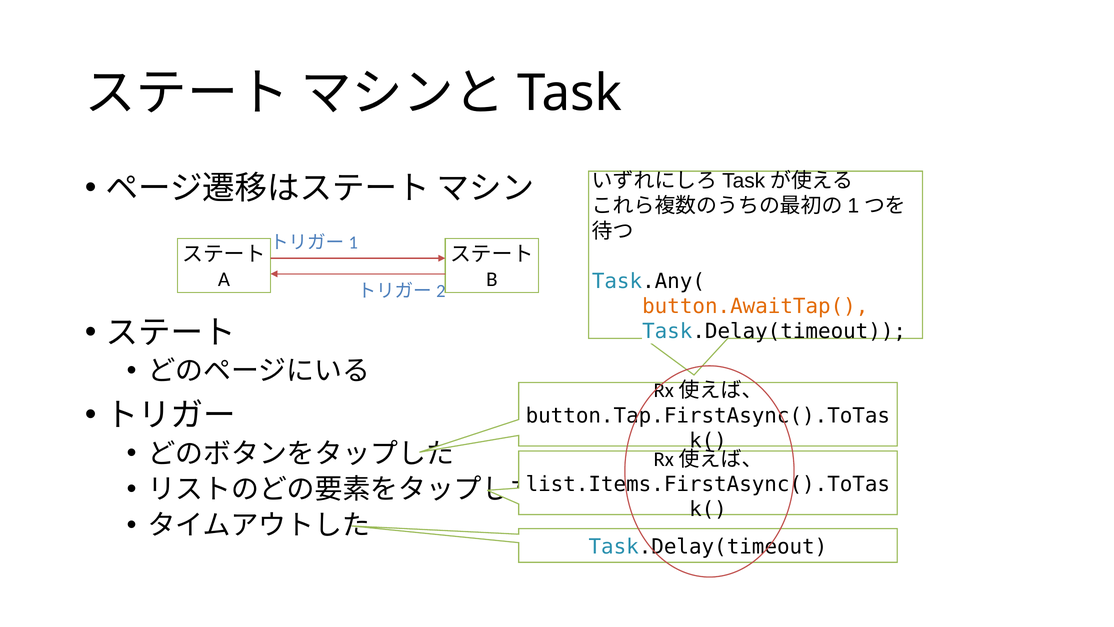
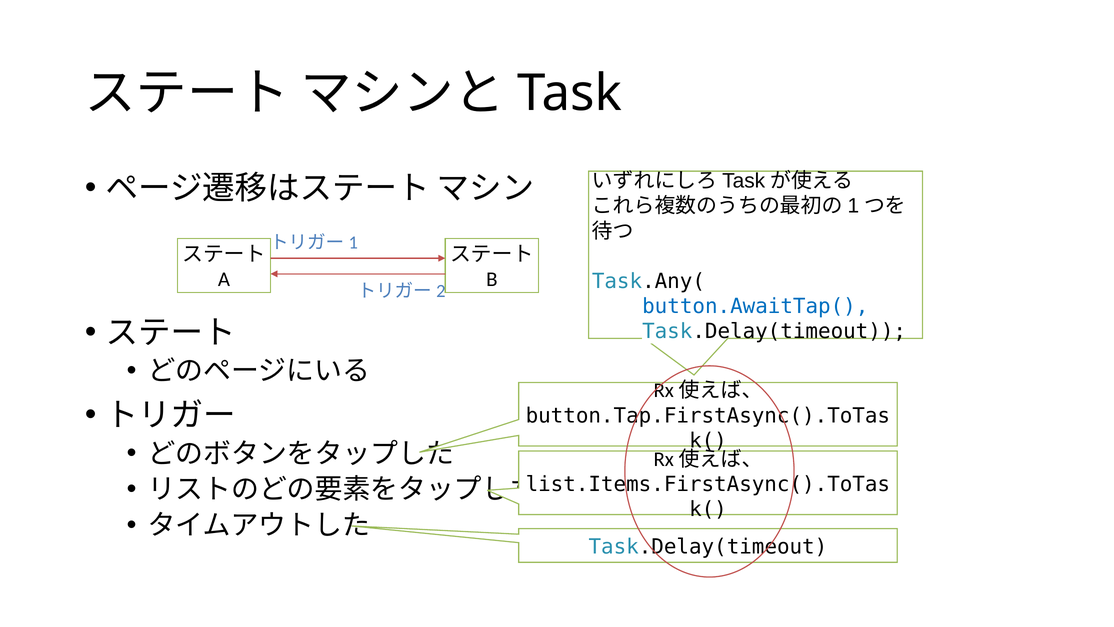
button.AwaitTap( colour: orange -> blue (755, 306)
